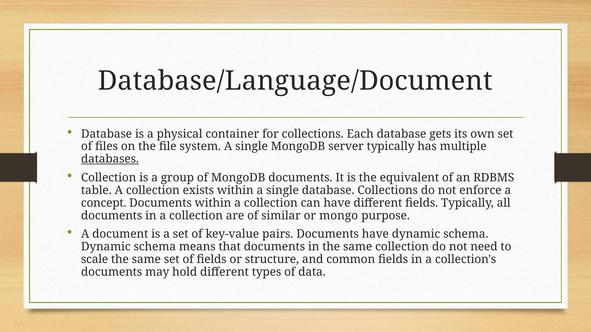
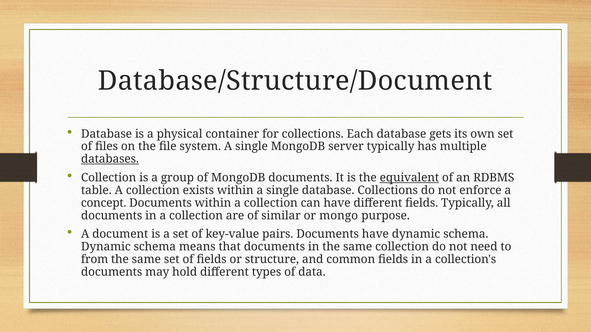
Database/Language/Document: Database/Language/Document -> Database/Structure/Document (295, 81)
equivalent underline: none -> present (409, 178)
scale: scale -> from (95, 260)
